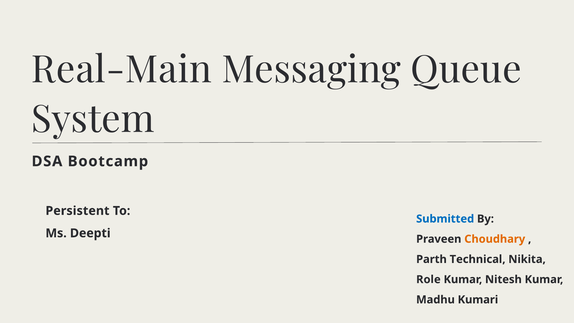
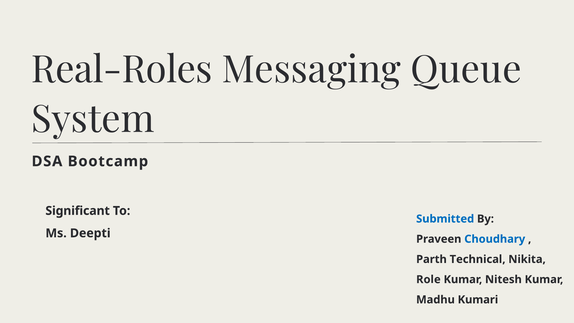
Real-Main: Real-Main -> Real-Roles (122, 70)
Persistent: Persistent -> Significant (78, 211)
Choudhary colour: orange -> blue (495, 239)
